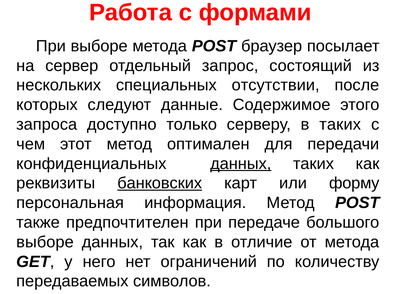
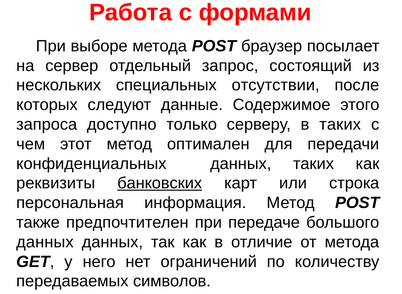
данных underline: present -> none (241, 164)
форму: форму -> строка (354, 184)
выборе: выборе -> данных (45, 242)
